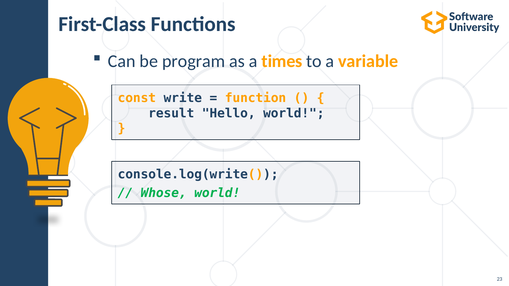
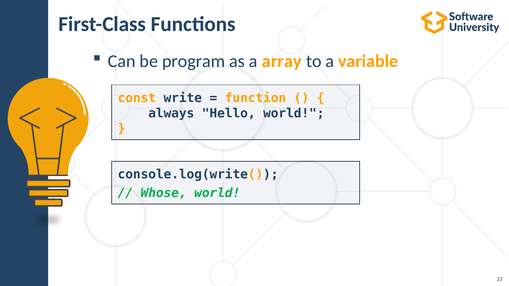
times: times -> array (282, 61)
result: result -> always (171, 113)
